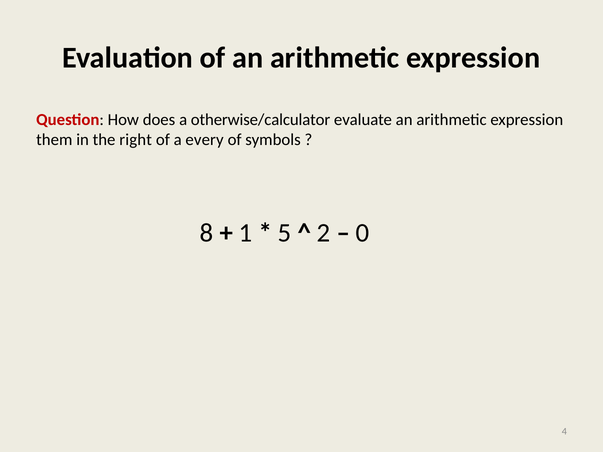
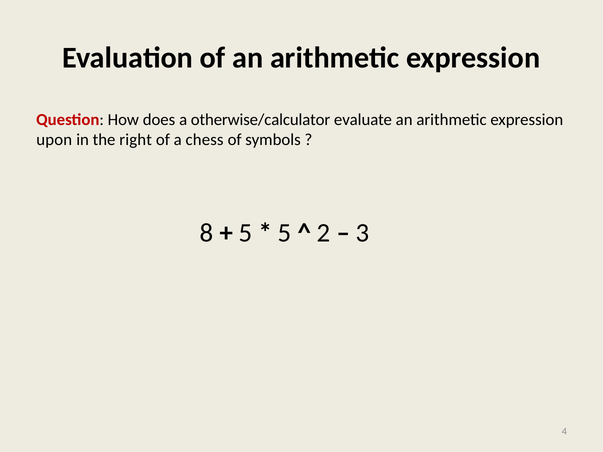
them: them -> upon (54, 140)
every: every -> chess (205, 140)
1: 1 -> 5 (246, 233)
0: 0 -> 3 (363, 233)
